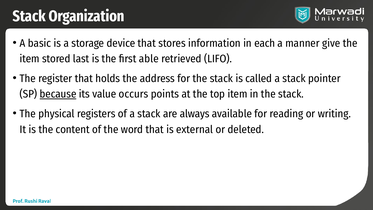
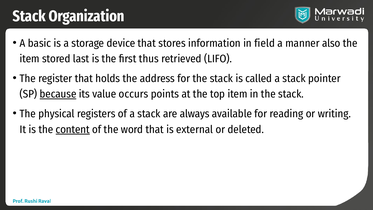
each: each -> field (265, 43)
give: give -> also (331, 43)
able: able -> thus (149, 59)
content underline: none -> present (73, 129)
